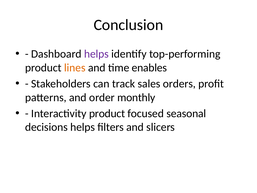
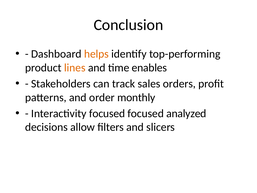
helps colour: purple -> orange (96, 54)
Interactivity product: product -> focused (107, 113)
seasonal: seasonal -> analyzed (186, 113)
decisions helps: helps -> allow (83, 127)
